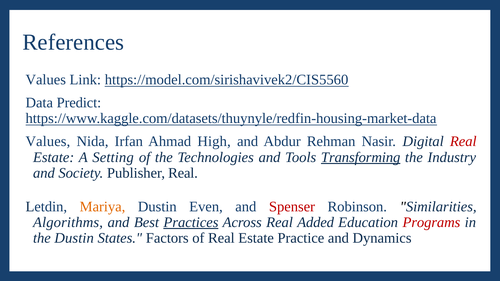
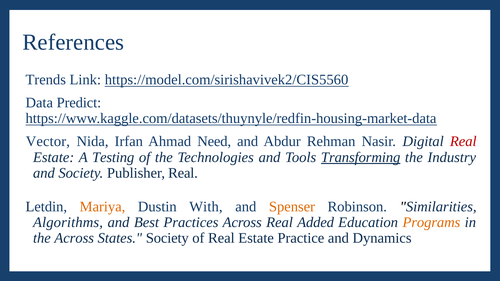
Values: Values -> Trends (46, 80)
Values: Values -> Vector (48, 142)
High: High -> Need (214, 142)
Setting: Setting -> Testing (113, 157)
Even: Even -> With (206, 207)
Spenser colour: red -> orange (292, 207)
Practices underline: present -> none (191, 222)
Programs colour: red -> orange (431, 222)
the Dustin: Dustin -> Across (74, 238)
States Factors: Factors -> Society (167, 238)
